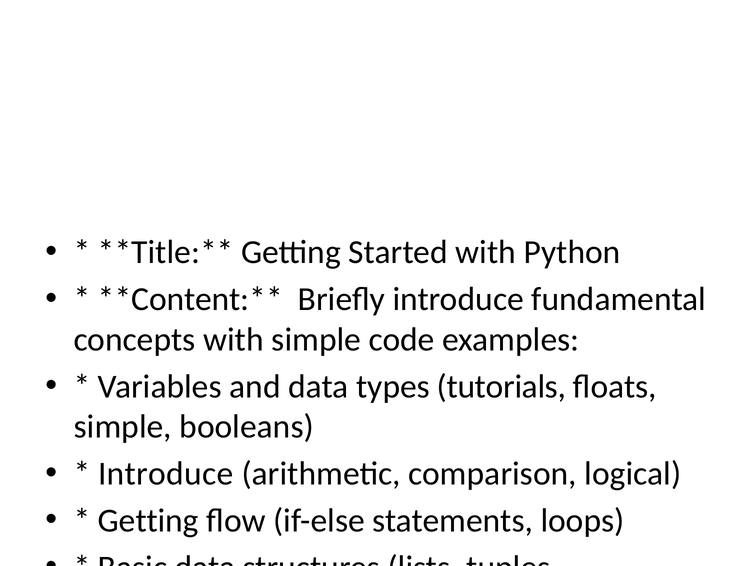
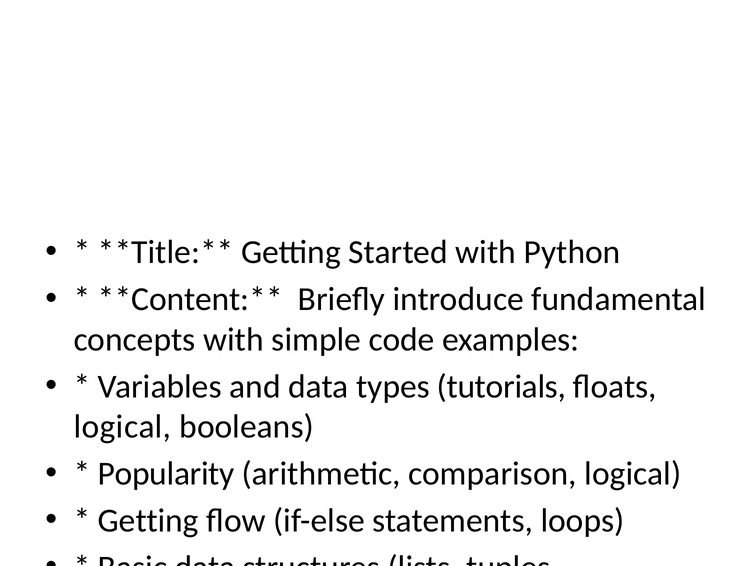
simple: simple -> logical (123, 427)
Introduce: Introduce -> Popularity (166, 474)
